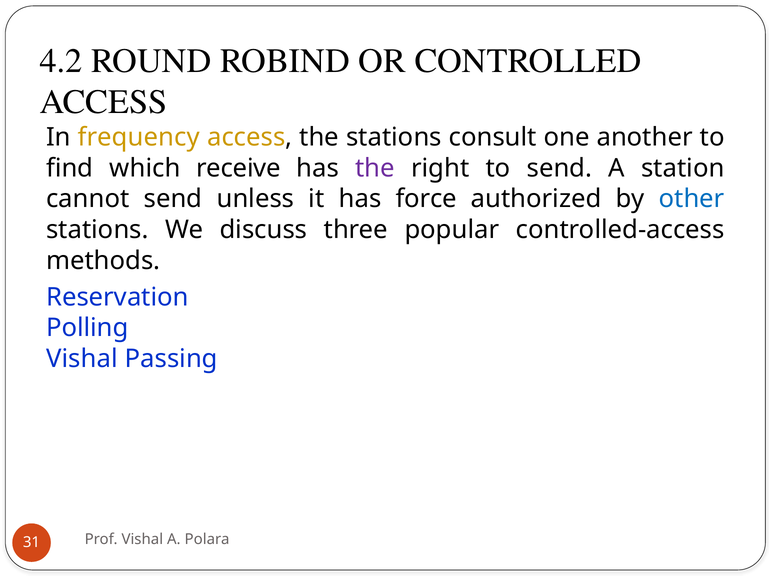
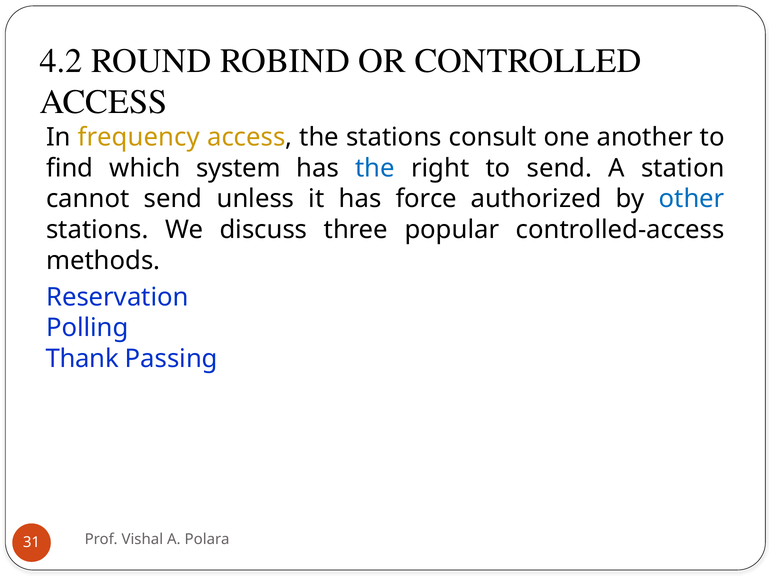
receive: receive -> system (238, 168)
the colour: purple -> blue (375, 168)
Vishal: Vishal -> Thank (82, 359)
